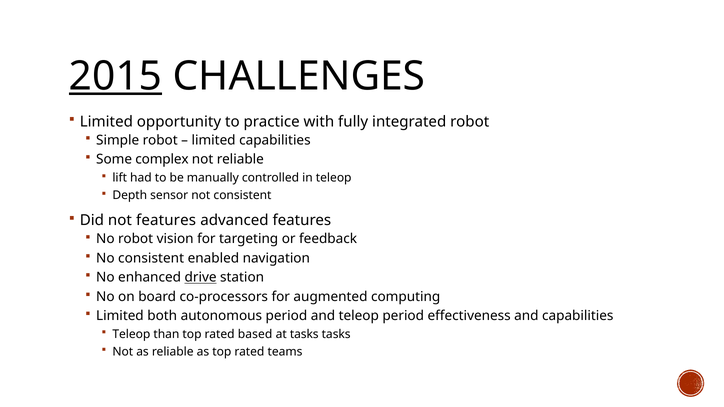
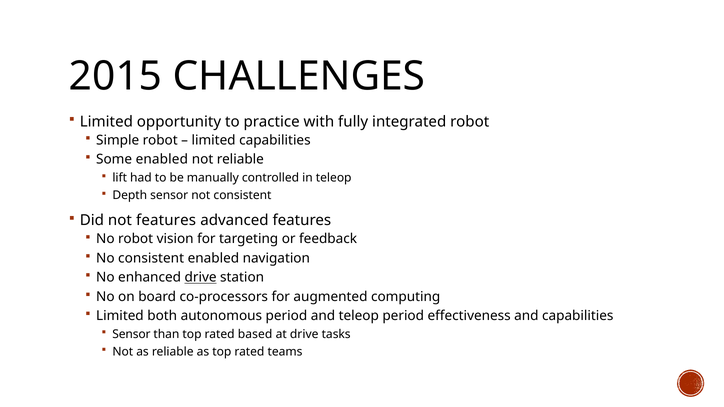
2015 underline: present -> none (116, 76)
Some complex: complex -> enabled (162, 160)
Teleop: Teleop -> Sensor (131, 334)
at tasks: tasks -> drive (304, 334)
